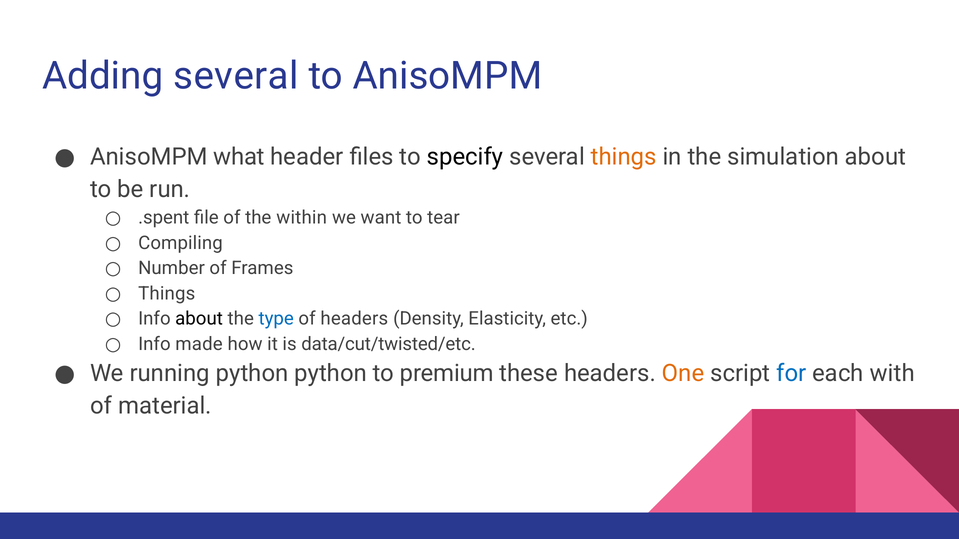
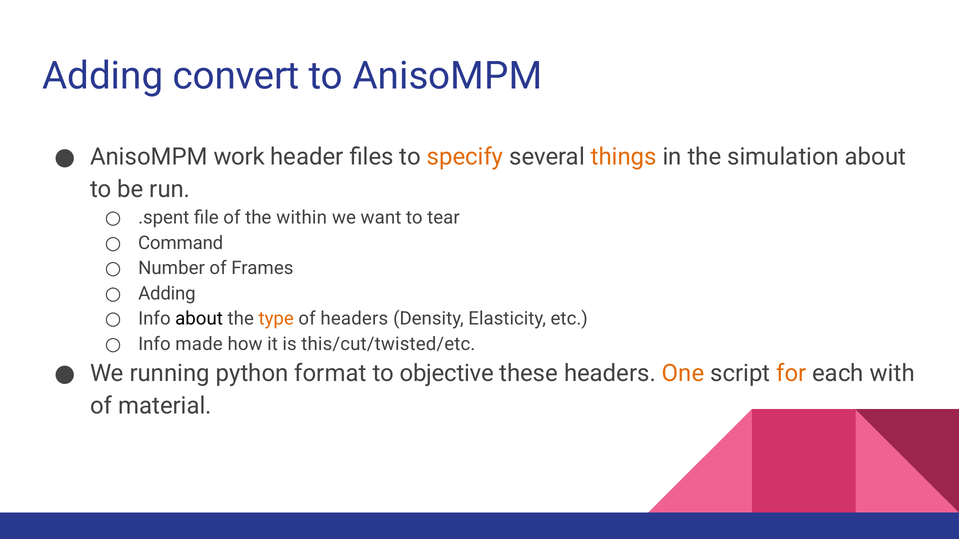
Adding several: several -> convert (236, 76)
what: what -> work (239, 157)
specify colour: black -> orange (465, 157)
Compiling: Compiling -> Command (181, 243)
Things: Things -> Adding (167, 294)
type colour: blue -> orange (276, 319)
data/cut/twisted/etc: data/cut/twisted/etc -> this/cut/twisted/etc (388, 344)
python python: python -> format (331, 374)
premium: premium -> objective (447, 374)
for colour: blue -> orange (791, 374)
